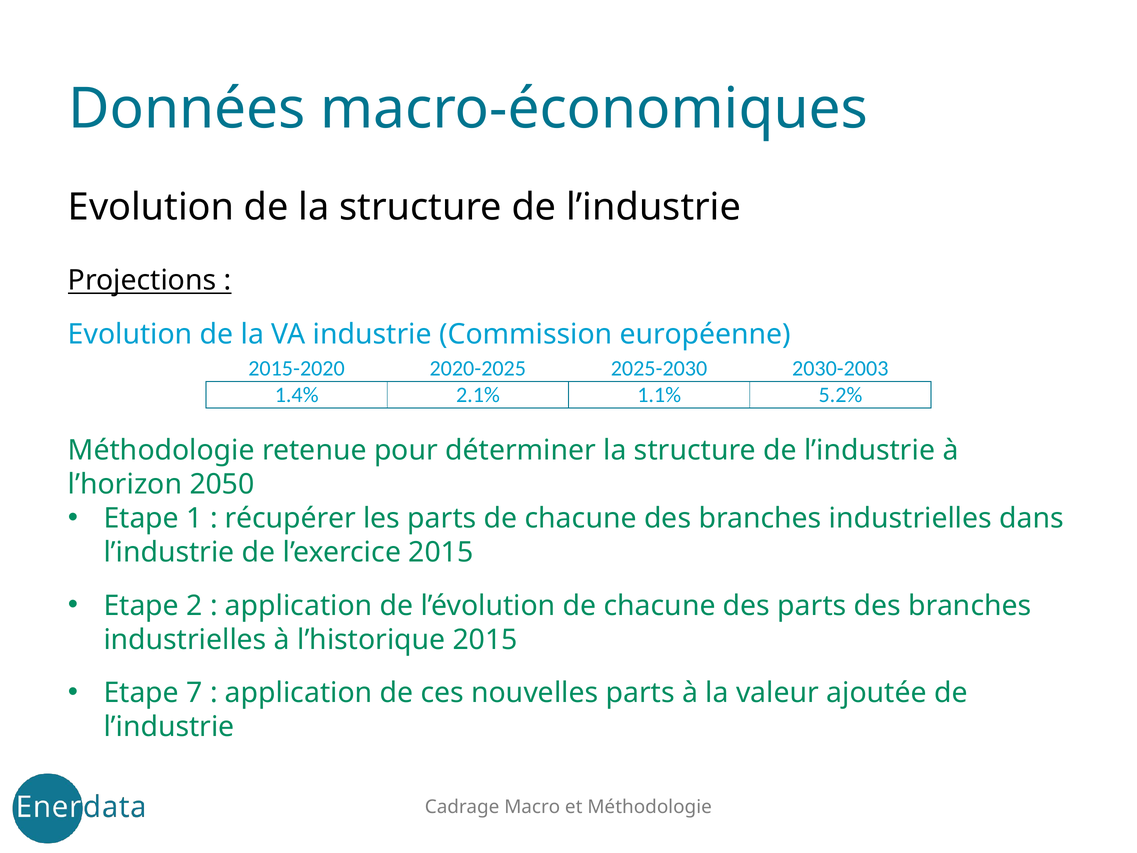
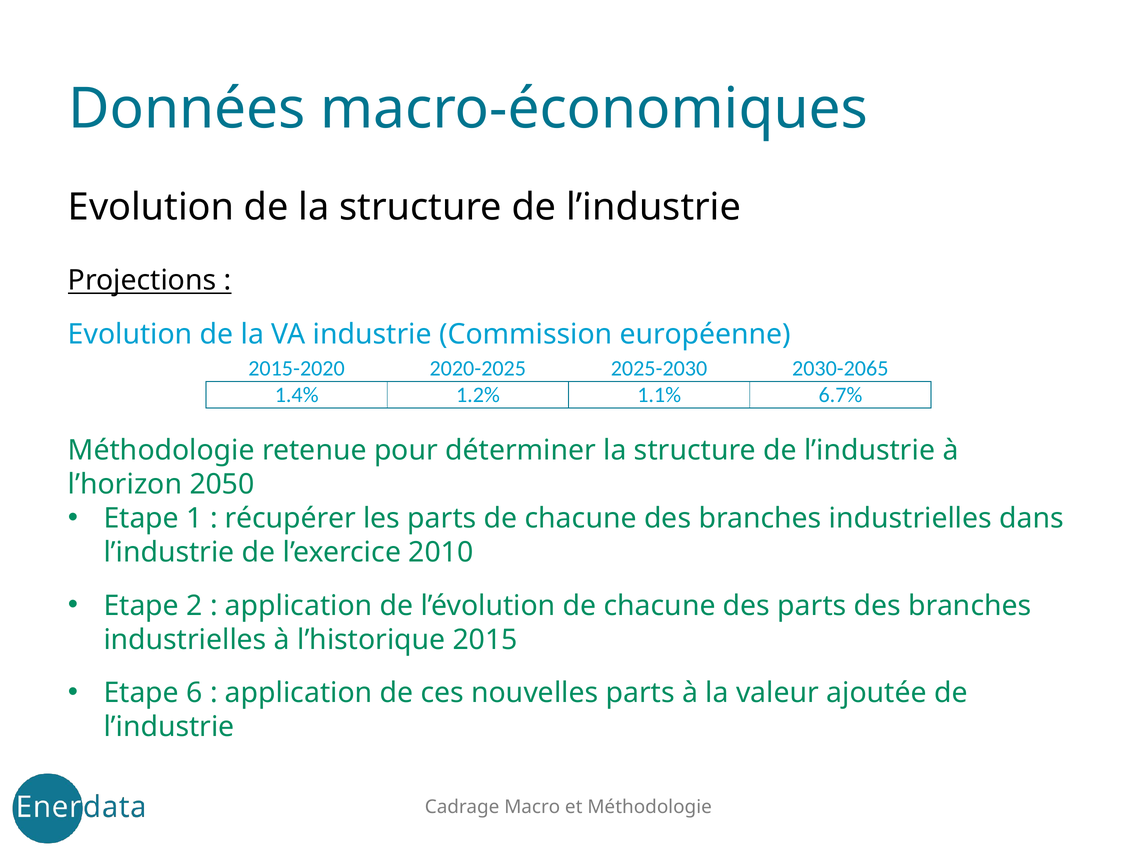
2030-2003: 2030-2003 -> 2030-2065 (840, 368)
2.1%: 2.1% -> 1.2% (478, 395)
5.2%: 5.2% -> 6.7% (840, 395)
l’exercice 2015: 2015 -> 2010 (441, 552)
7: 7 -> 6 (194, 693)
